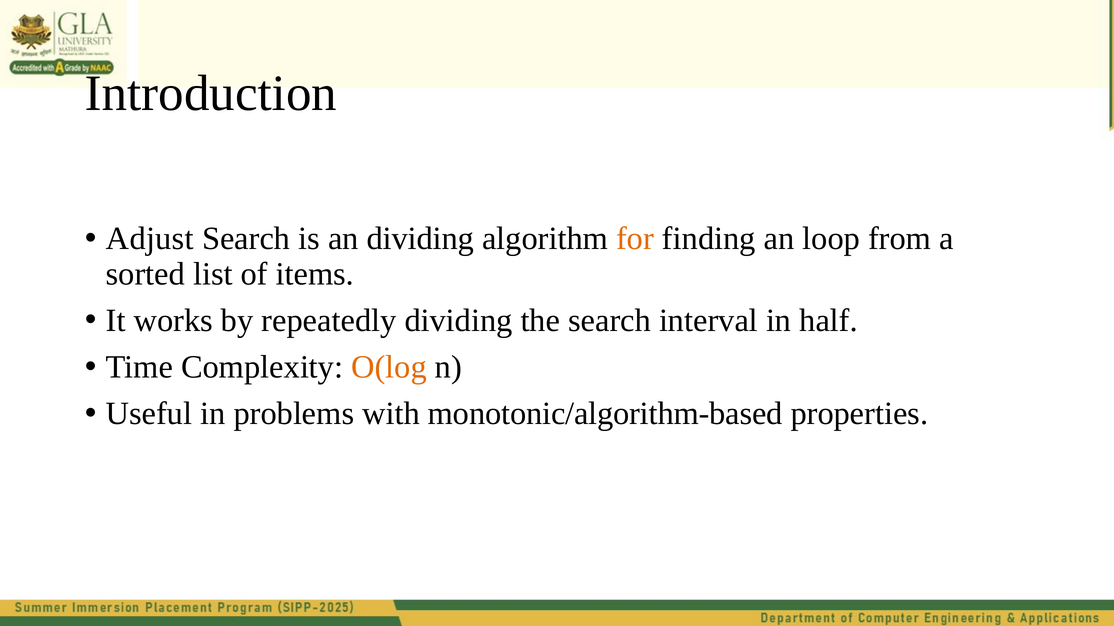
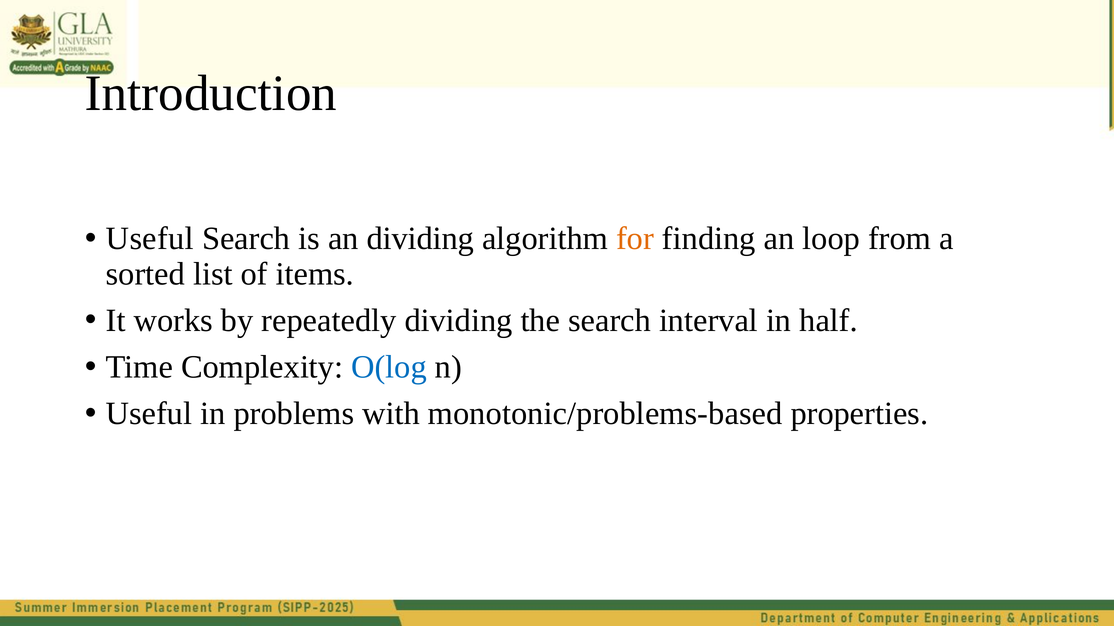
Adjust: Adjust -> Useful (150, 239)
O(log colour: orange -> blue (389, 367)
monotonic/algorithm-based: monotonic/algorithm-based -> monotonic/problems-based (605, 414)
